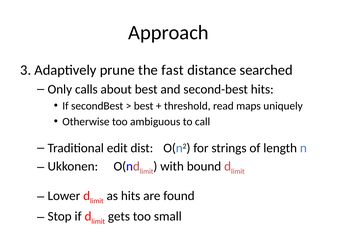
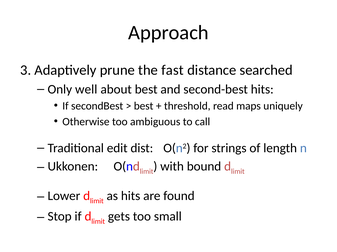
calls: calls -> well (86, 89)
